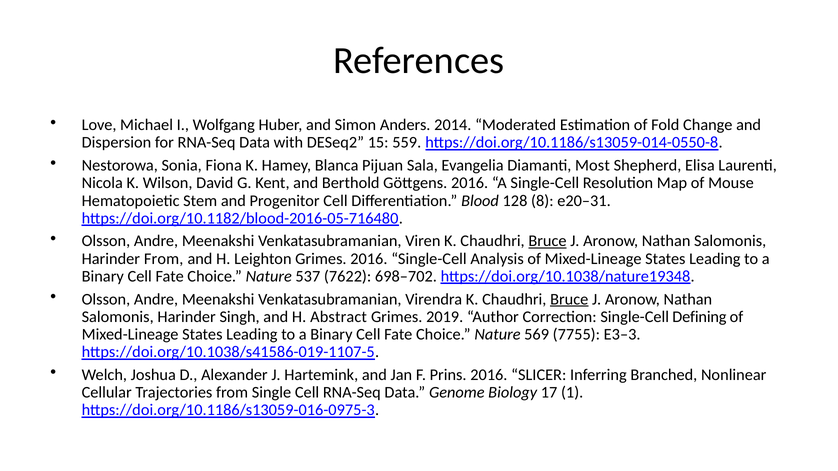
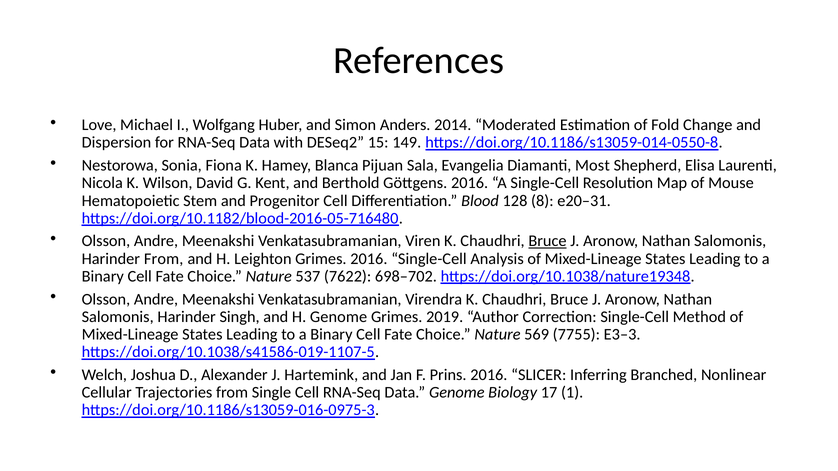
559: 559 -> 149 (407, 143)
Bruce underline: present -> none (569, 299)
H Abstract: Abstract -> Genome (339, 317)
Defining: Defining -> Method (699, 317)
